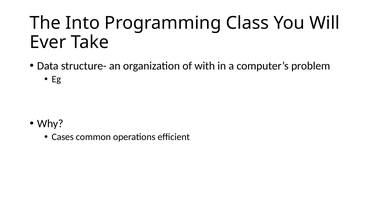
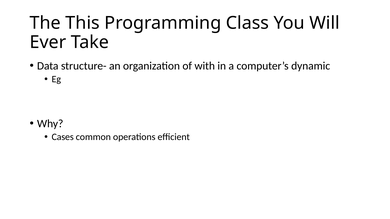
Into: Into -> This (83, 23)
problem: problem -> dynamic (311, 66)
